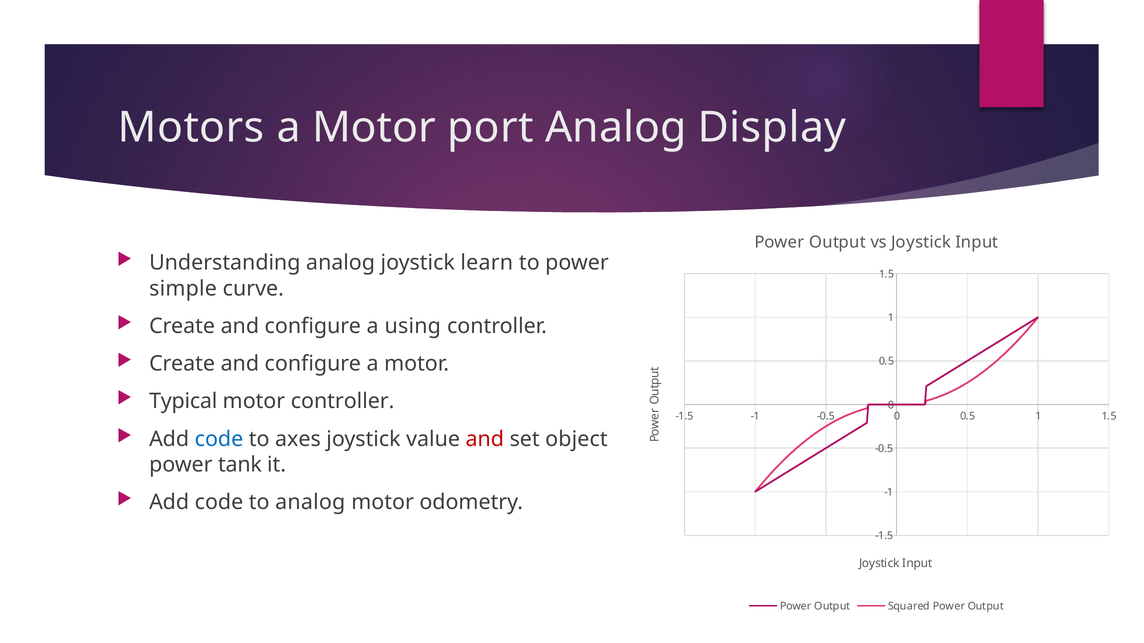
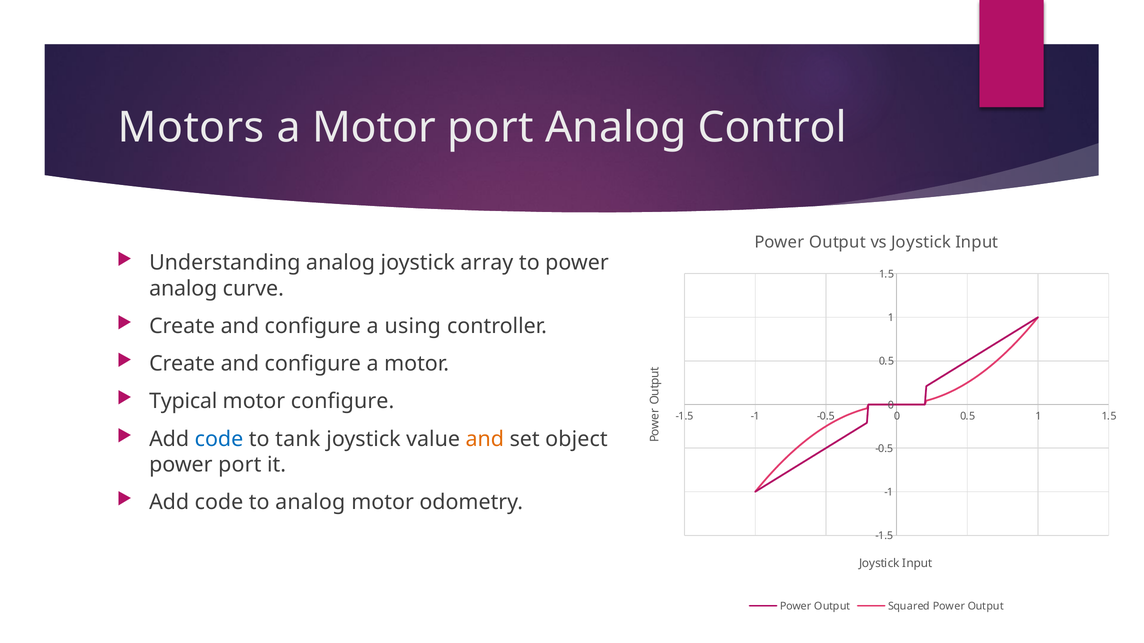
Display: Display -> Control (772, 128)
learn: learn -> array (487, 263)
simple: simple -> analog (183, 289)
motor controller: controller -> configure (343, 402)
axes: axes -> tank (298, 439)
and colour: red -> orange (485, 439)
power tank: tank -> port (240, 465)
